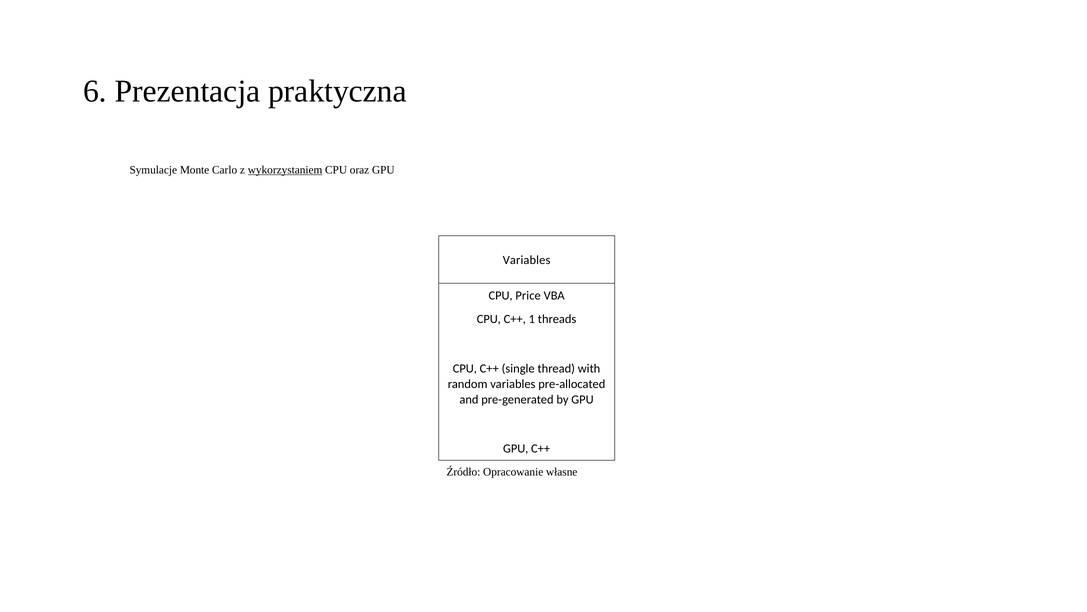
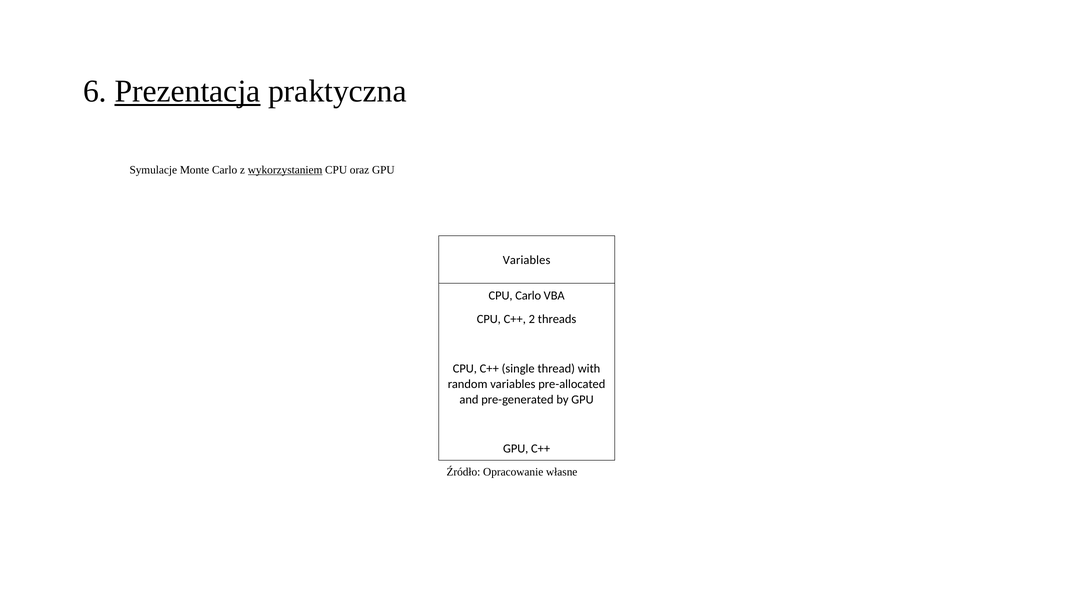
Prezentacja underline: none -> present (187, 91)
CPU Price: Price -> Carlo (528, 295)
1: 1 -> 2 (532, 319)
